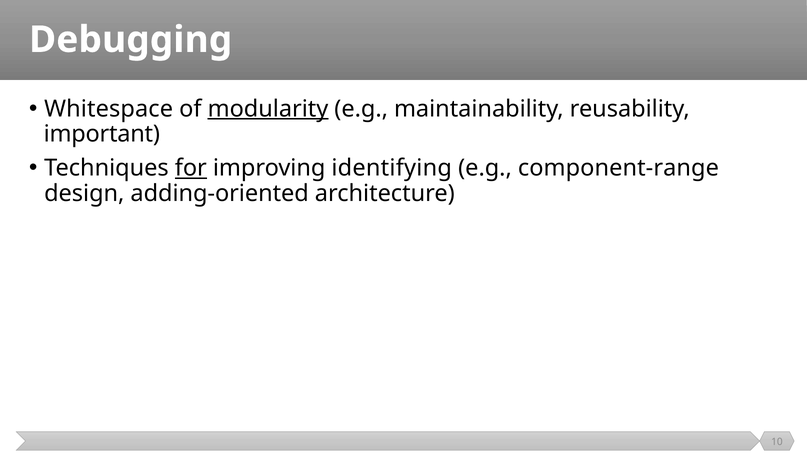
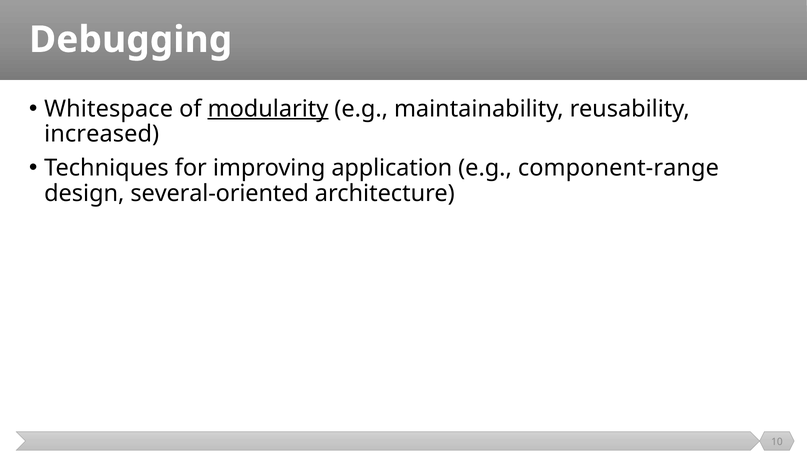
important: important -> increased (102, 134)
for underline: present -> none (191, 168)
identifying: identifying -> application (392, 168)
adding-oriented: adding-oriented -> several-oriented (220, 193)
